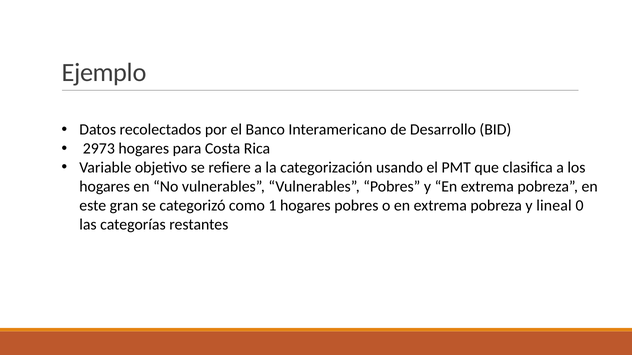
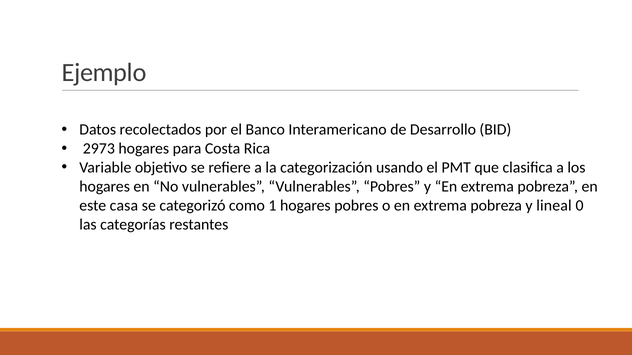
gran: gran -> casa (124, 206)
